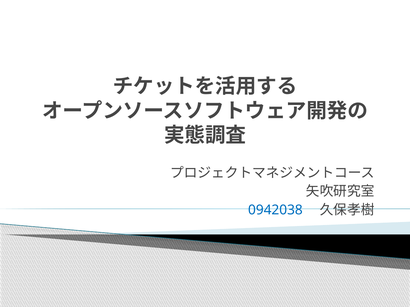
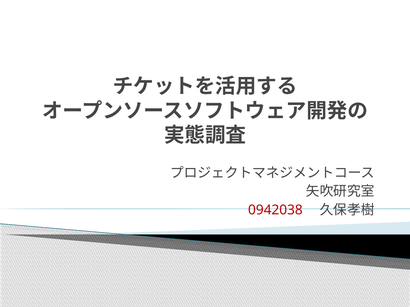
0942038 colour: blue -> red (275, 210)
